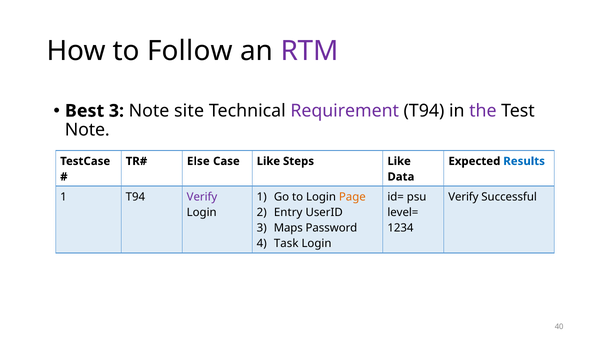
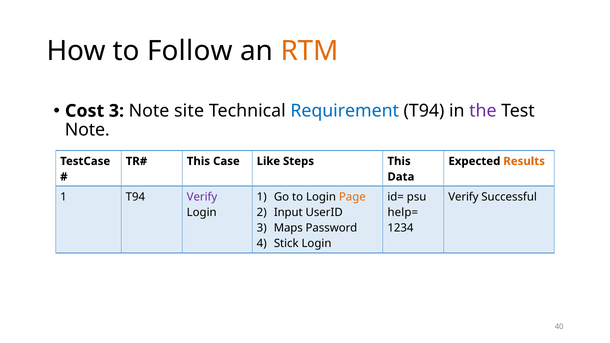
RTM colour: purple -> orange (310, 51)
Best: Best -> Cost (85, 111)
Requirement colour: purple -> blue (345, 111)
Else: Else -> This (198, 161)
Steps Like: Like -> This (399, 161)
Results colour: blue -> orange (524, 161)
Entry: Entry -> Input (288, 213)
level=: level= -> help= (403, 213)
Task: Task -> Stick (286, 244)
